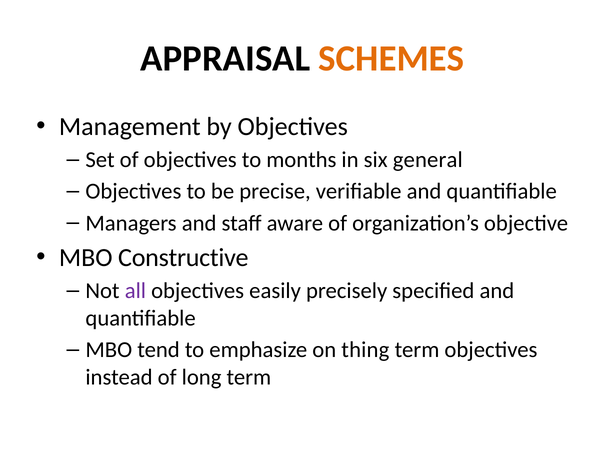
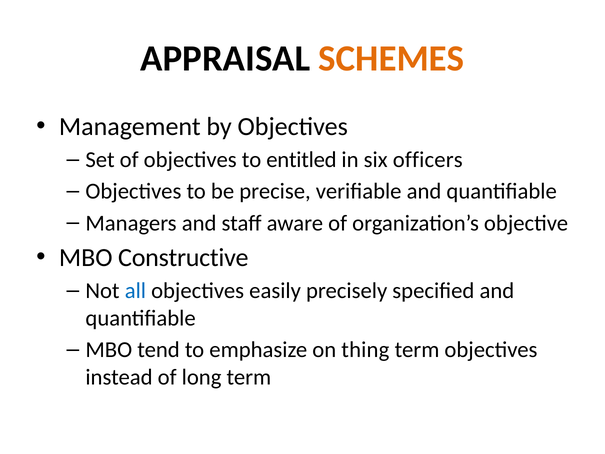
months: months -> entitled (301, 160)
general: general -> officers (428, 160)
all colour: purple -> blue (135, 291)
